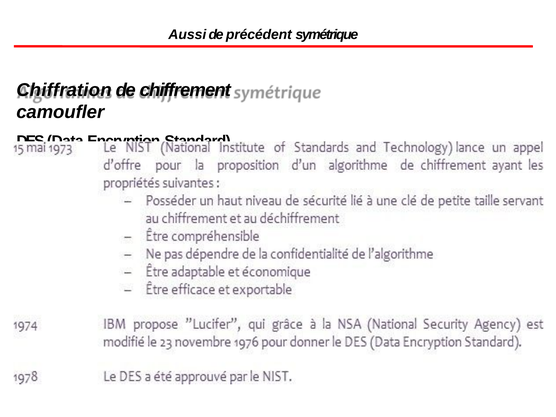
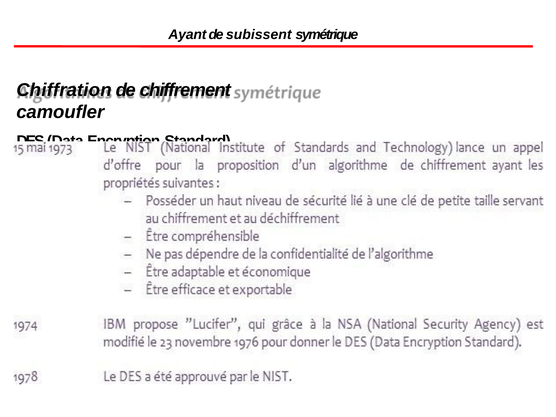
Aussi: Aussi -> Ayant (187, 34)
précédent: précédent -> subissent (259, 34)
